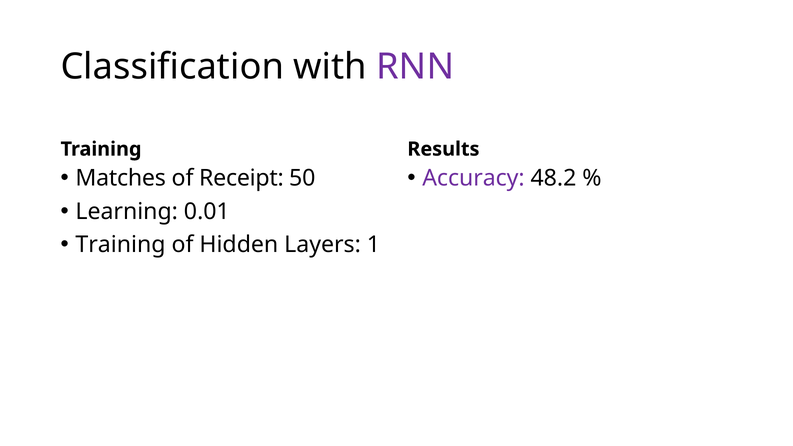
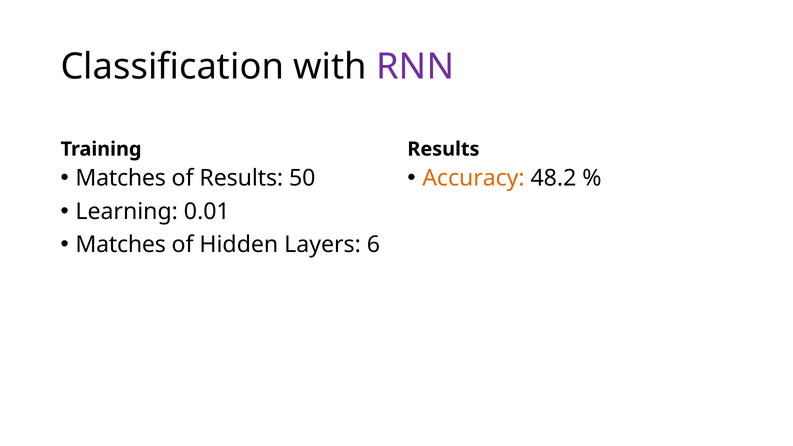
of Receipt: Receipt -> Results (241, 178)
Accuracy colour: purple -> orange (473, 178)
Training: Training -> Matches (121, 245)
1: 1 -> 6 (373, 245)
